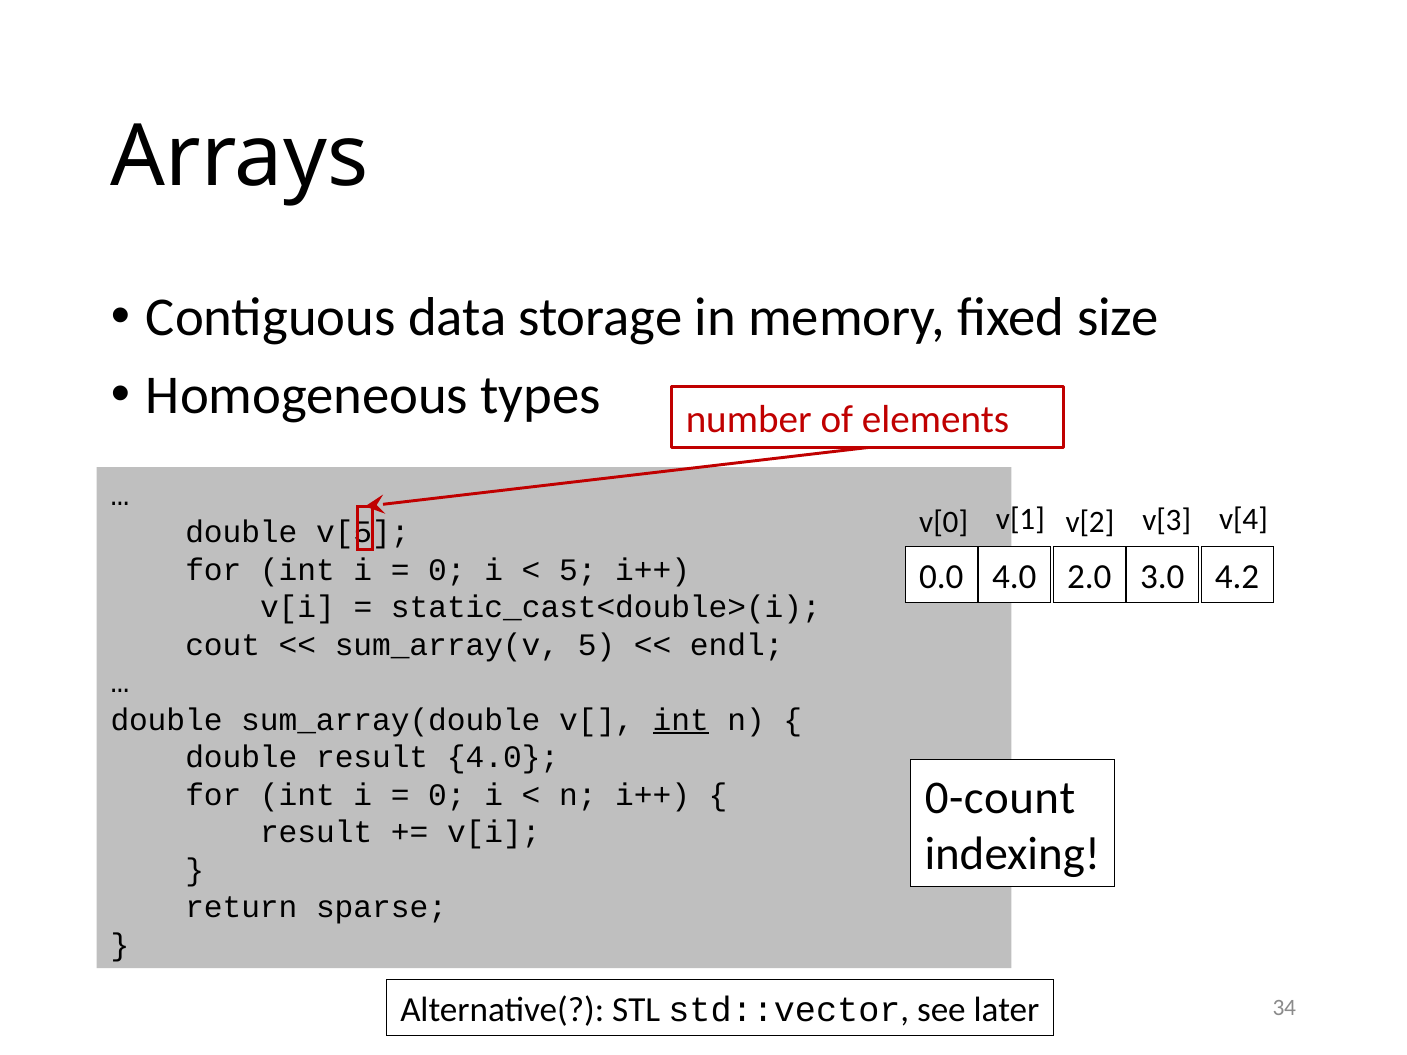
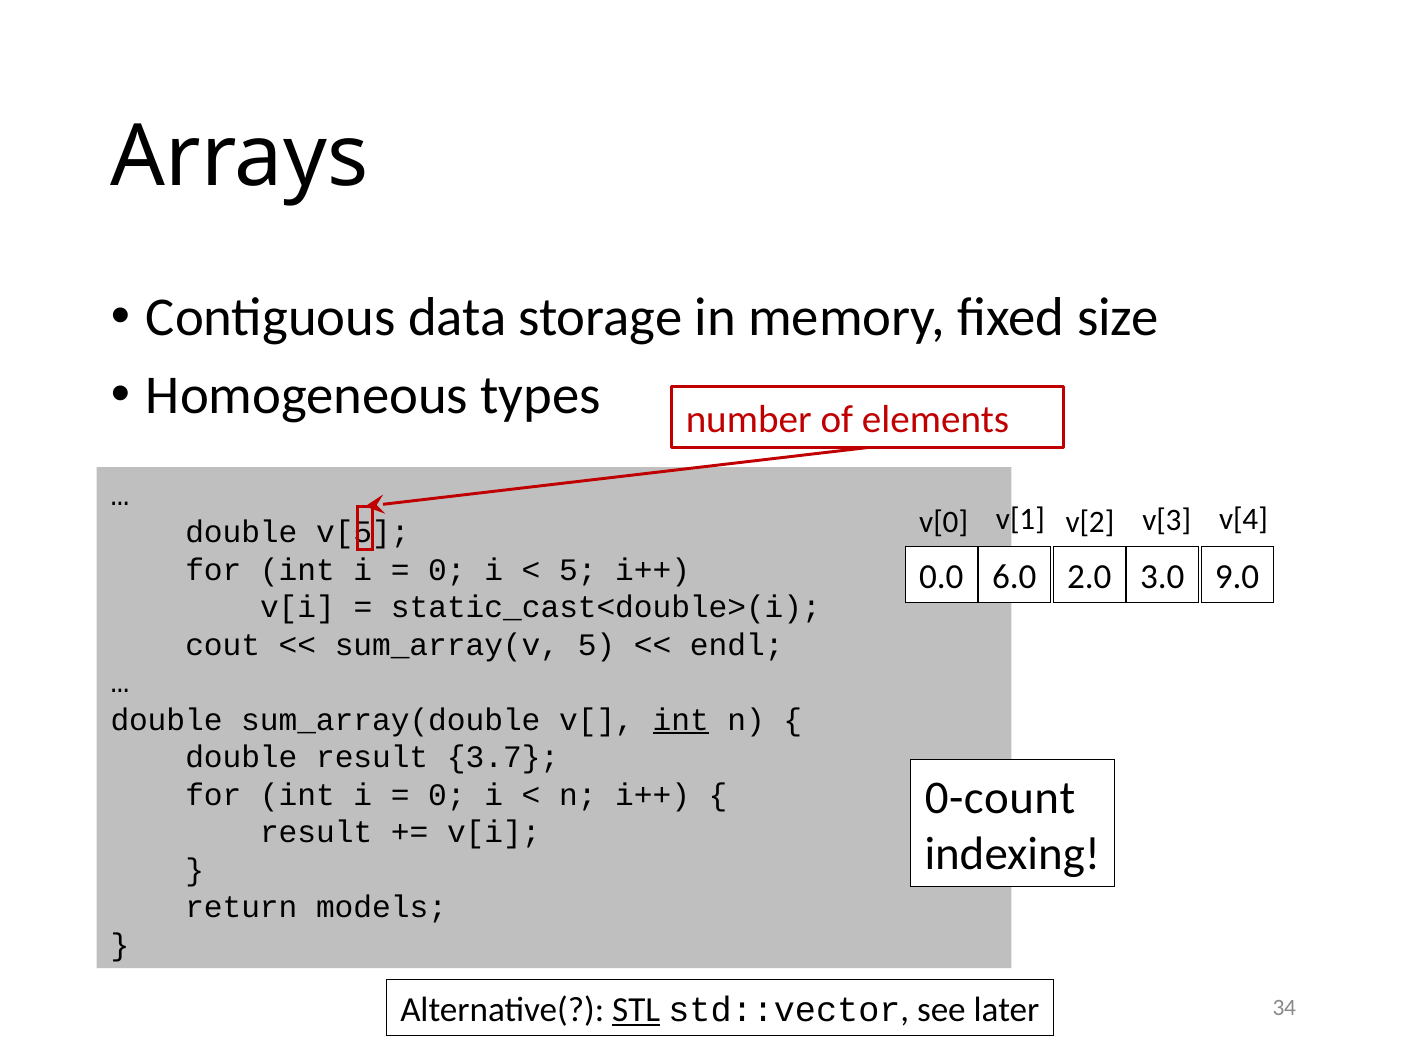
0.0 4.0: 4.0 -> 6.0 (1014, 577)
4.2: 4.2 -> 9.0 (1237, 577)
result 4.0: 4.0 -> 3.7 (503, 758)
sparse: sparse -> models (382, 908)
STL underline: none -> present (636, 1010)
